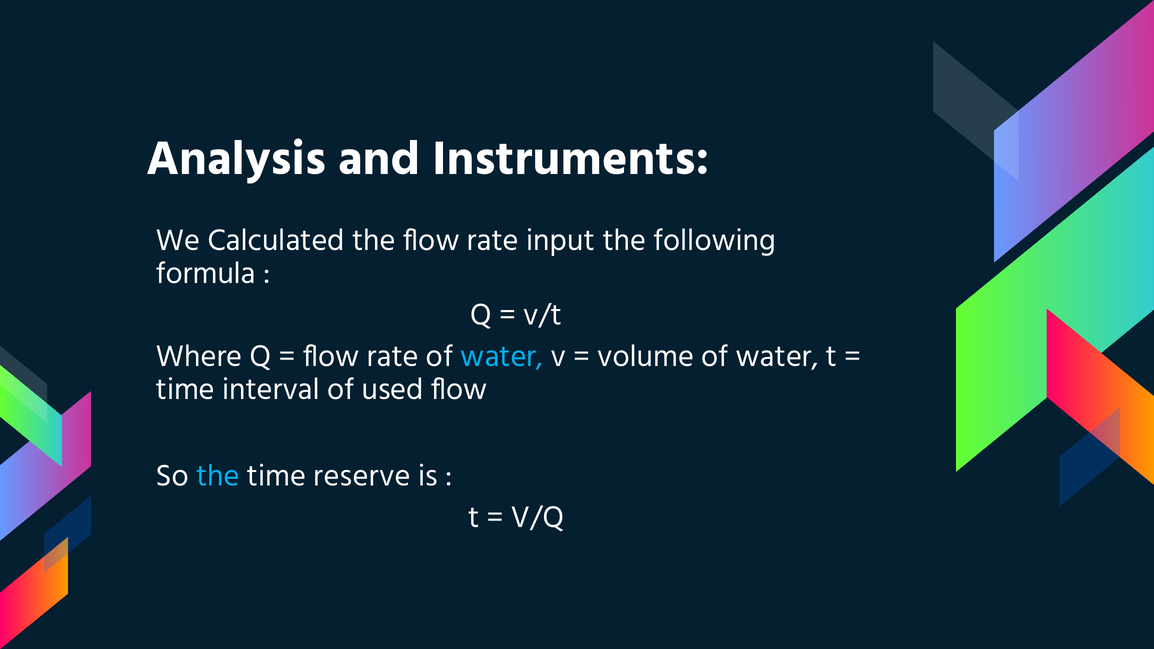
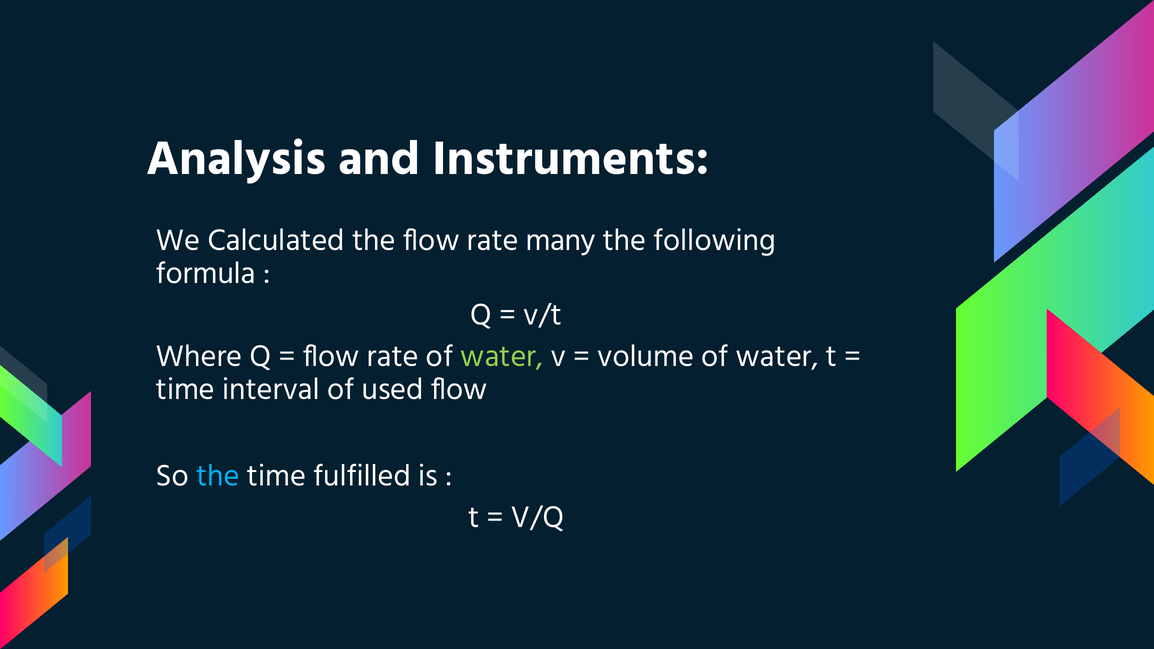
input: input -> many (561, 240)
water colour: light blue -> light green (502, 356)
reserve: reserve -> fulfilled (362, 476)
